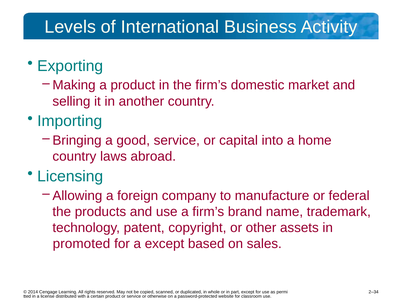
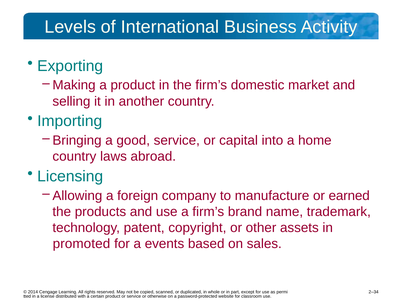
federal: federal -> earned (349, 196)
a except: except -> events (164, 244)
